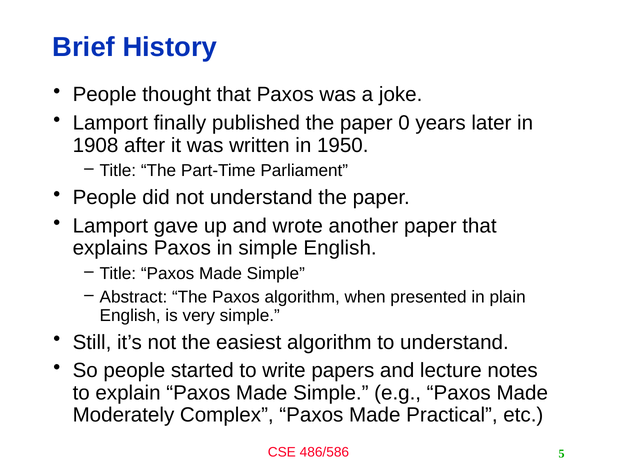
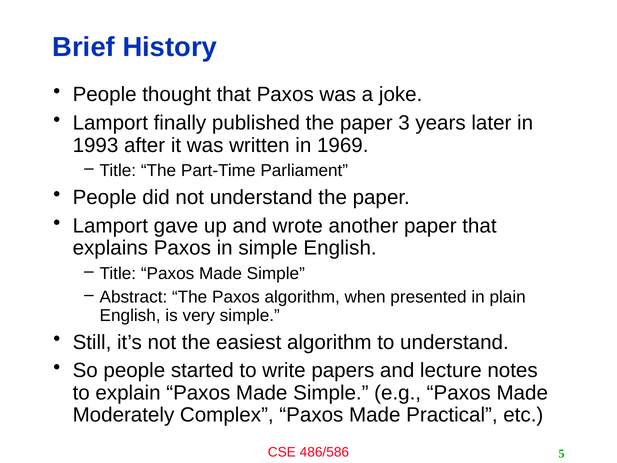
0: 0 -> 3 (404, 123)
1908: 1908 -> 1993 (95, 145)
1950: 1950 -> 1969 (343, 145)
